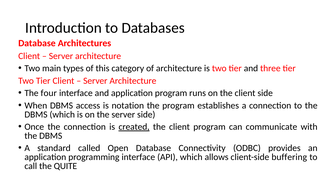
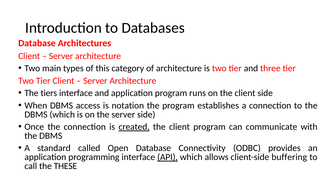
four: four -> tiers (49, 93)
API underline: none -> present (168, 157)
QUITE: QUITE -> THESE (65, 166)
